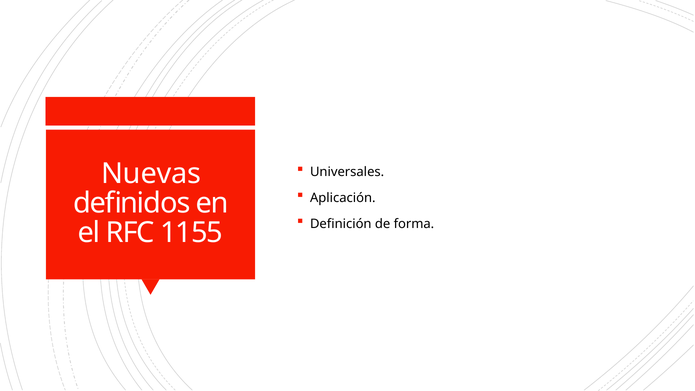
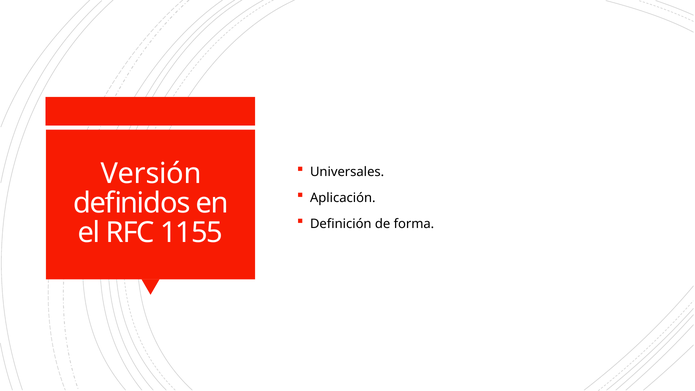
Nuevas: Nuevas -> Versión (151, 174)
